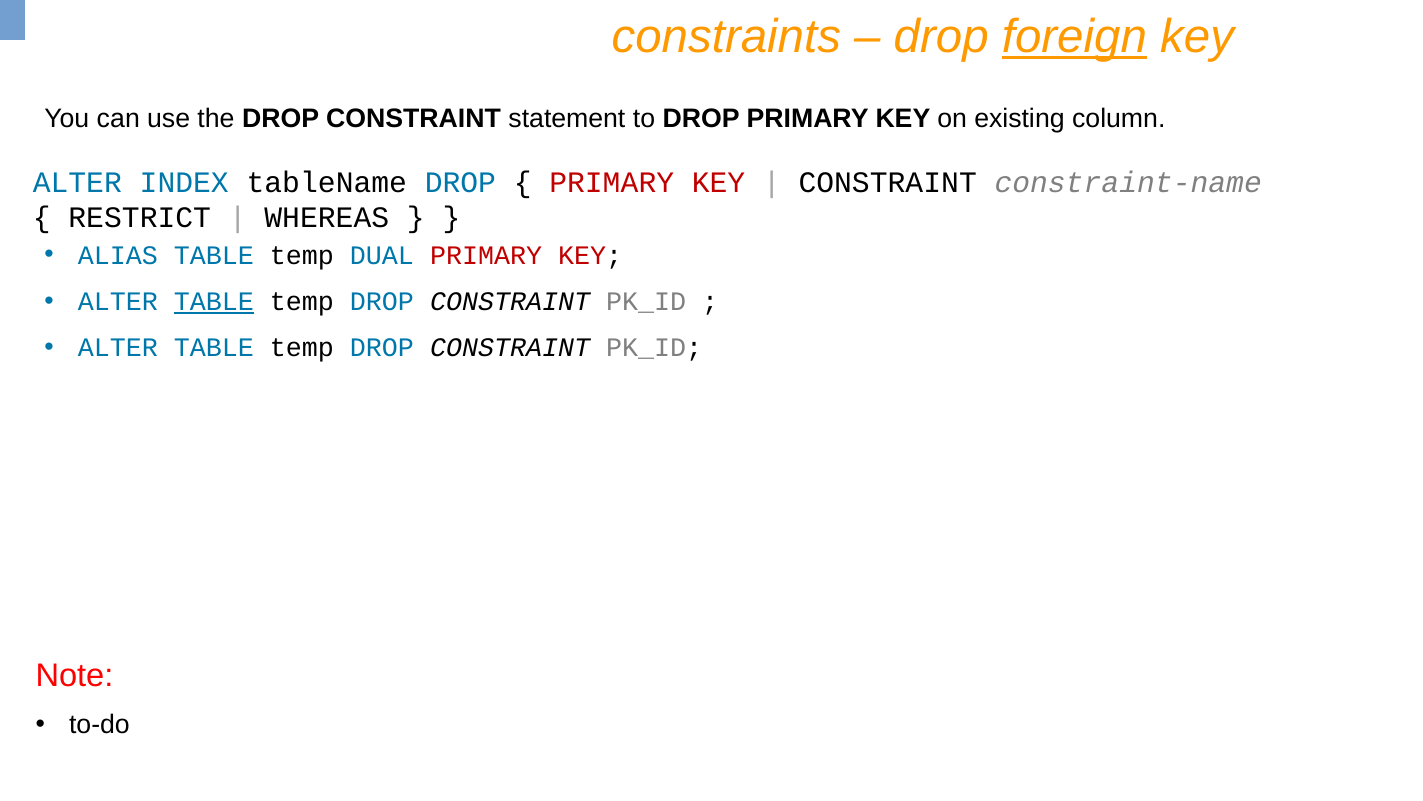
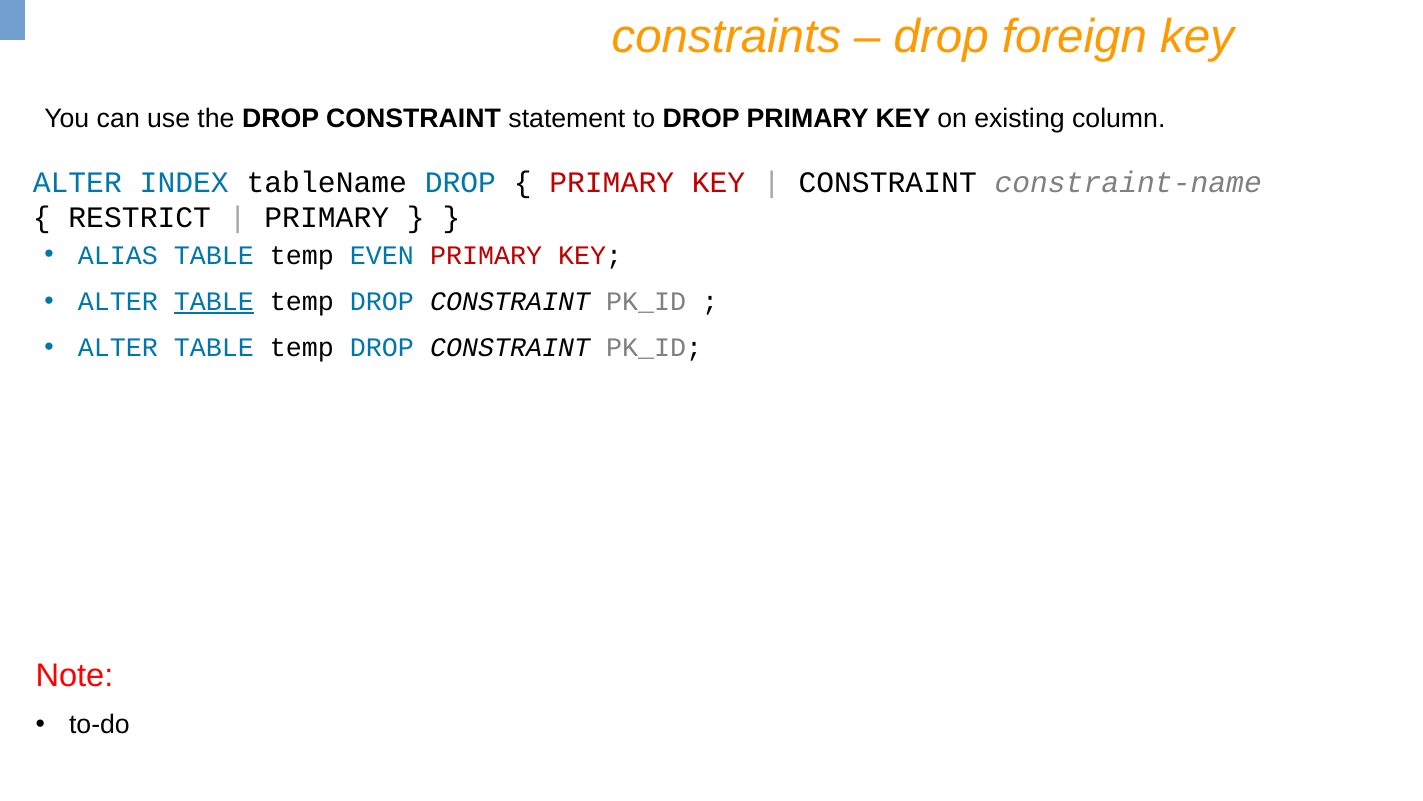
foreign underline: present -> none (1074, 37)
WHEREAS: WHEREAS -> PRIMARY (327, 218)
DUAL: DUAL -> EVEN (382, 255)
